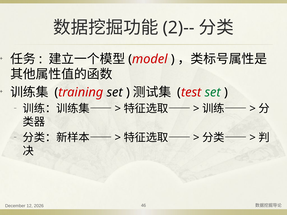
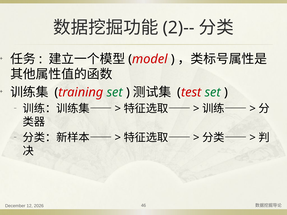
set colour: black -> green (115, 92)
